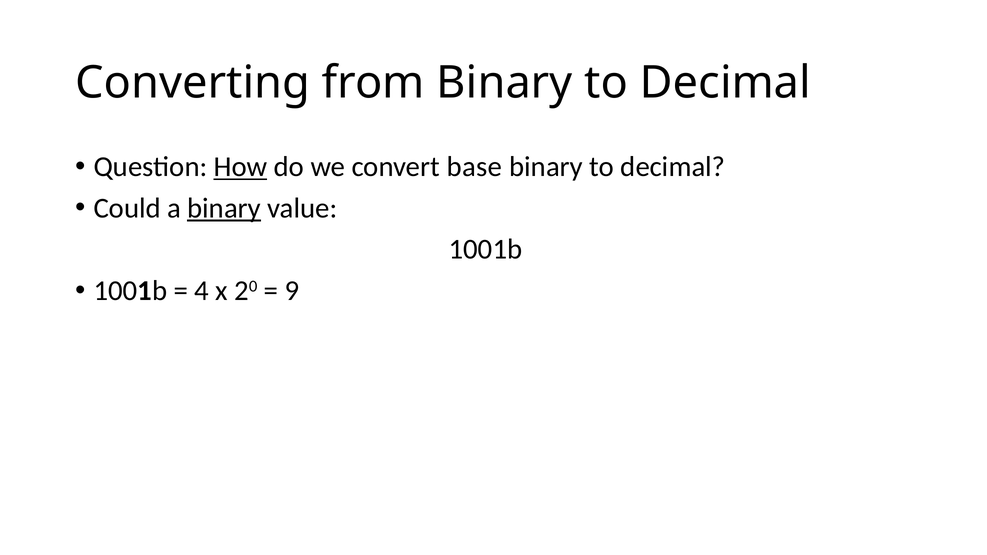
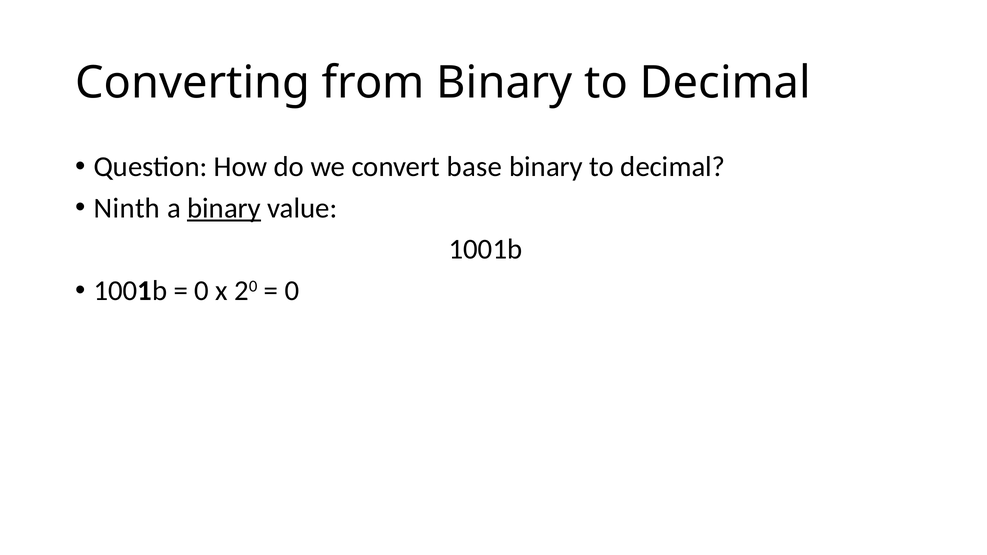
How underline: present -> none (241, 167)
Could: Could -> Ninth (127, 208)
4: 4 -> 0 (202, 291)
9: 9 -> 0 (292, 291)
